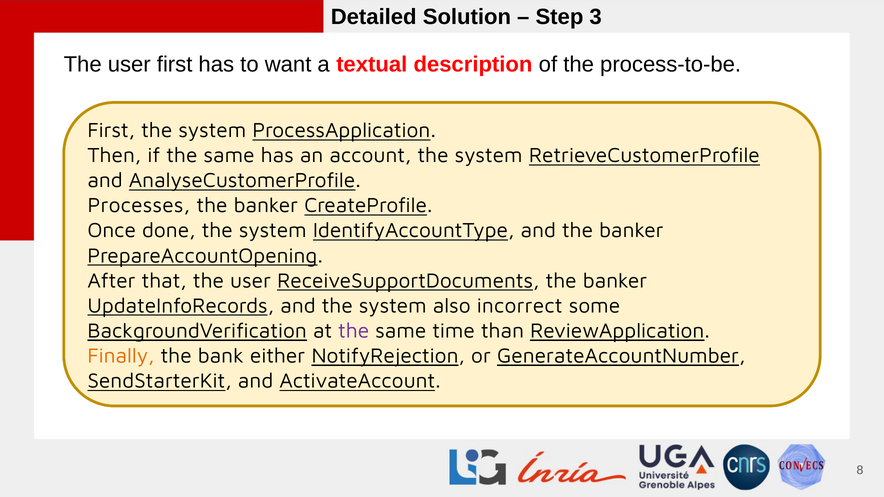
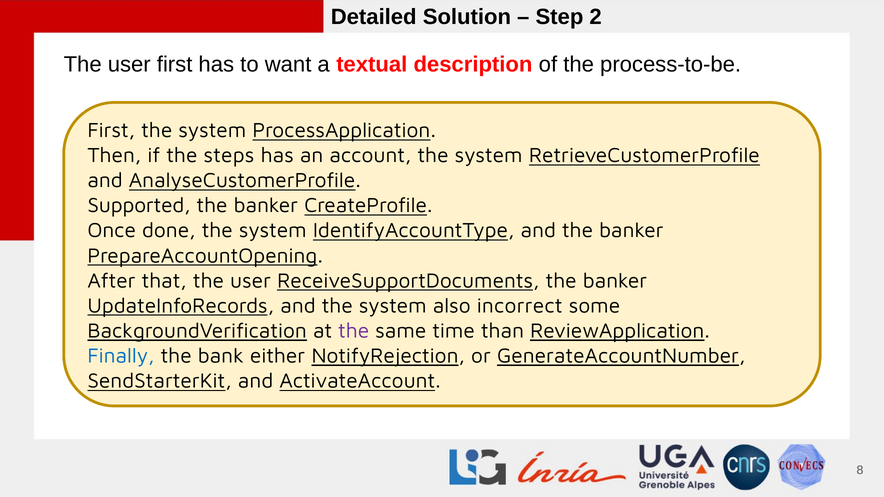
3: 3 -> 2 (596, 17)
if the same: same -> steps (229, 156)
Processes: Processes -> Supported (139, 206)
Finally colour: orange -> blue (121, 356)
